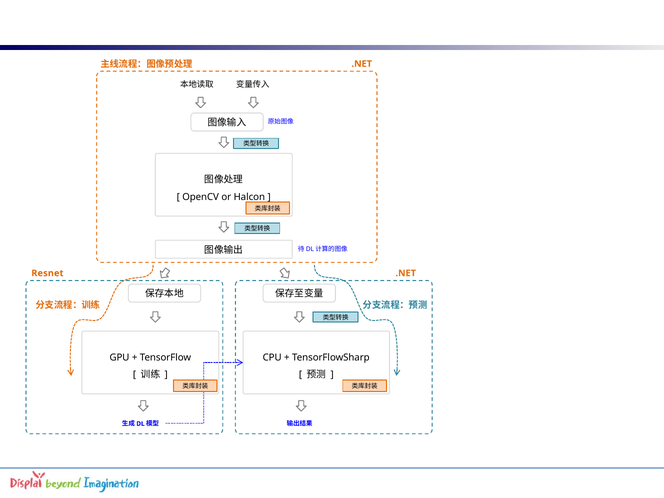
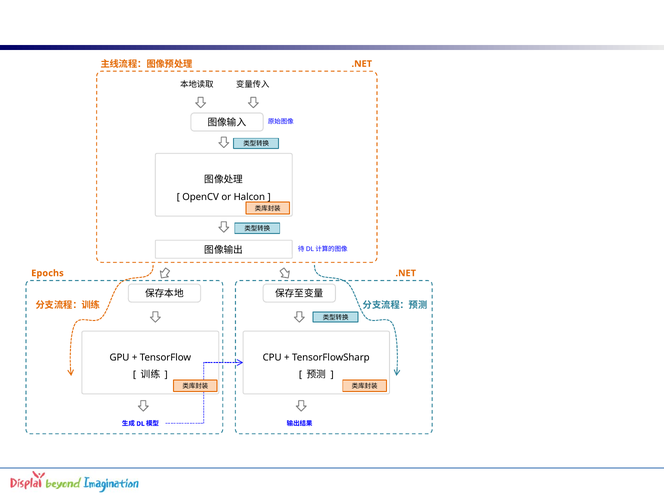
Resnet: Resnet -> Epochs (47, 273)
